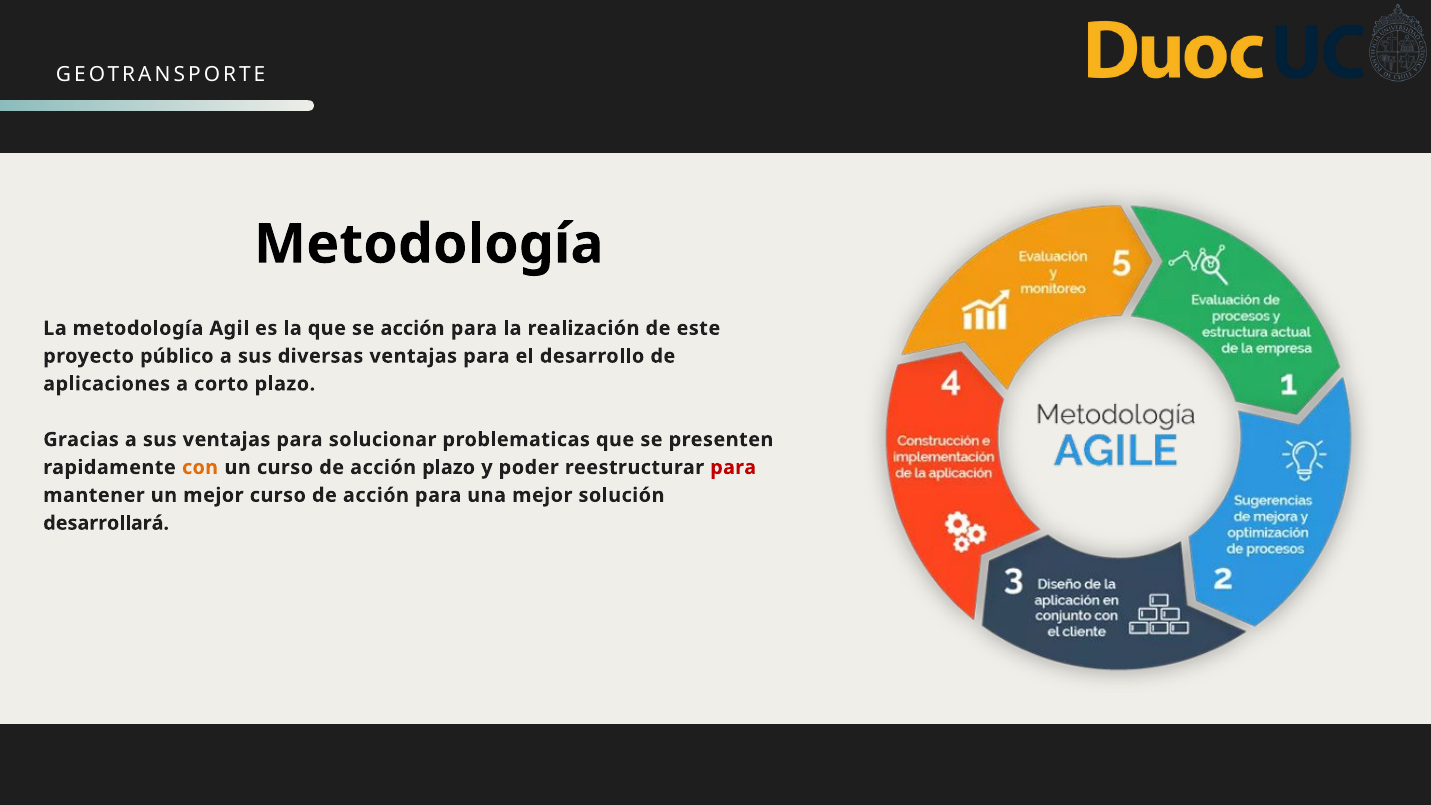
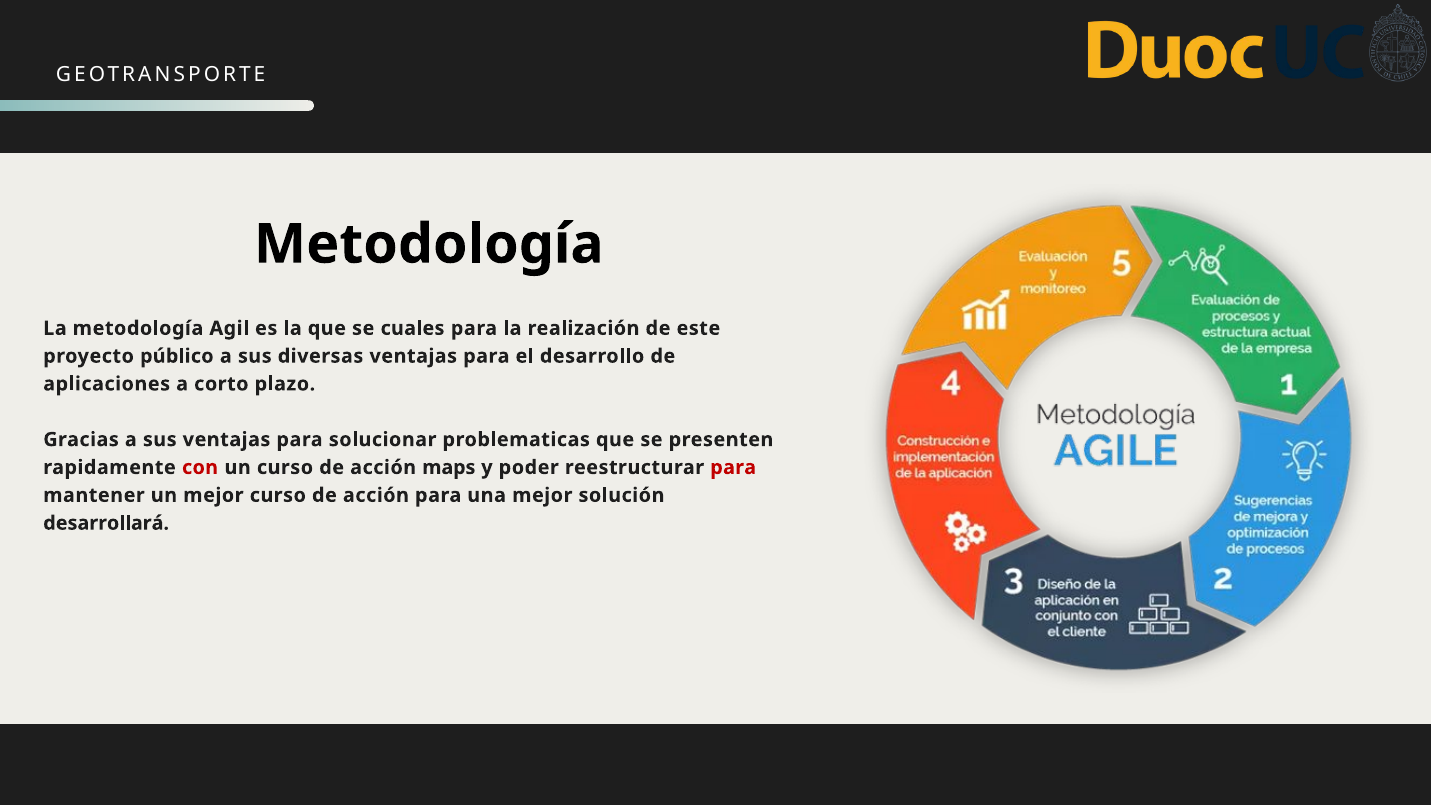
se acción: acción -> cuales (412, 328)
con colour: orange -> red (200, 467)
acción plazo: plazo -> maps (449, 467)
